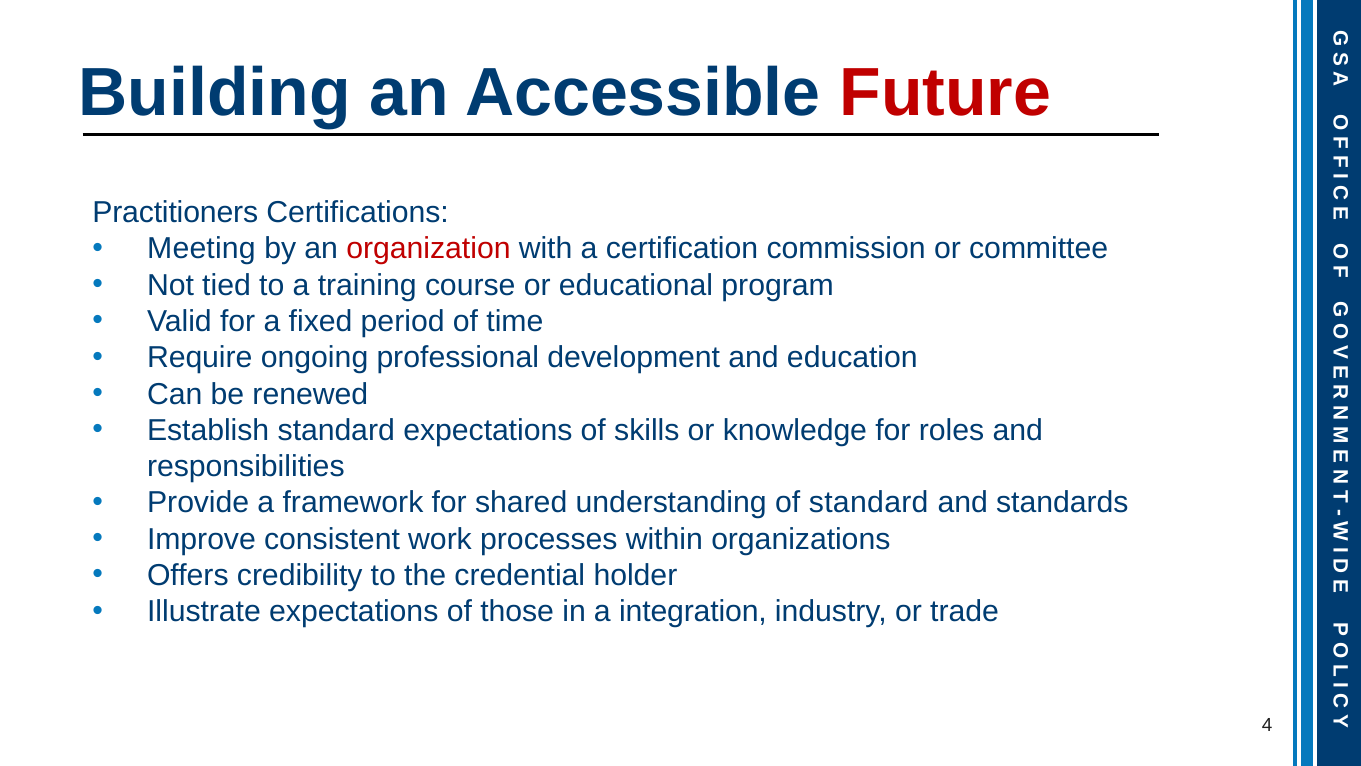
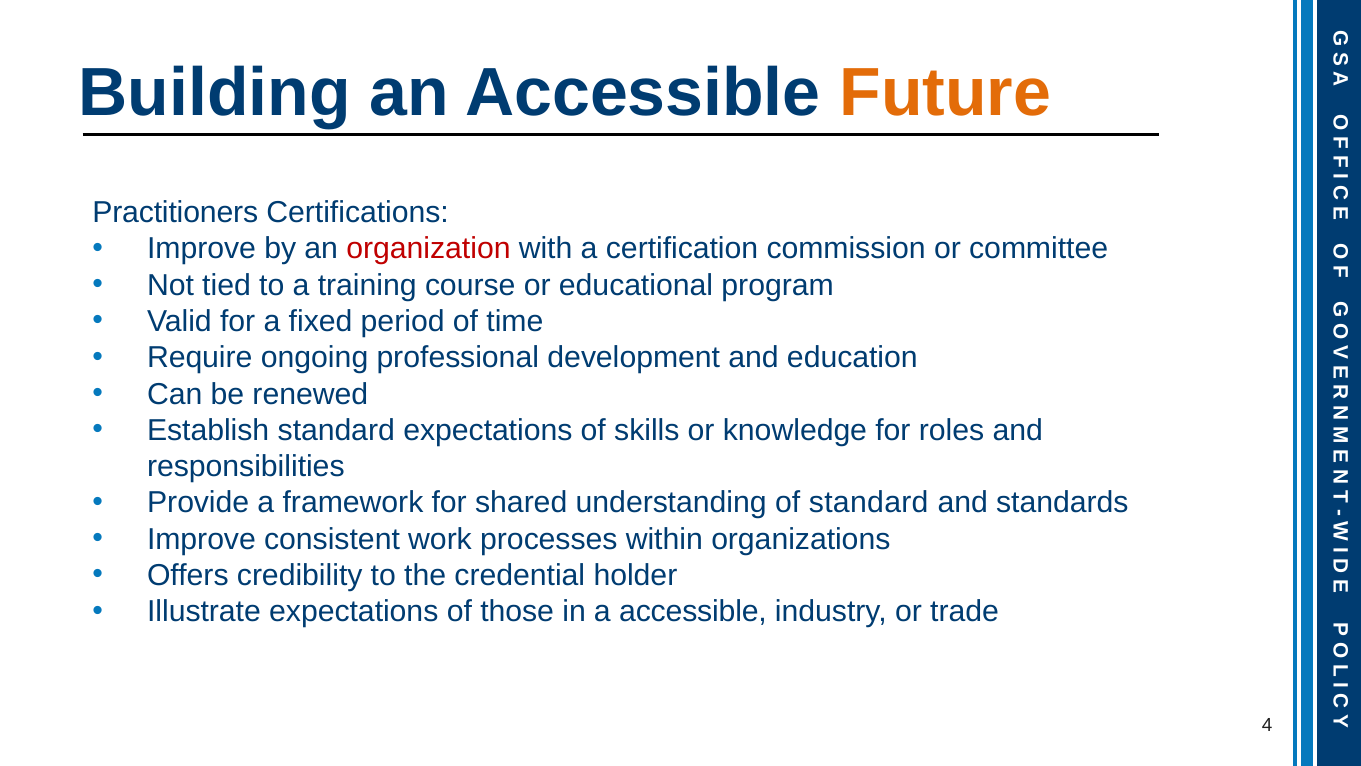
Future colour: red -> orange (945, 93)
Meeting: Meeting -> Improve (202, 249)
a integration: integration -> accessible (693, 612)
